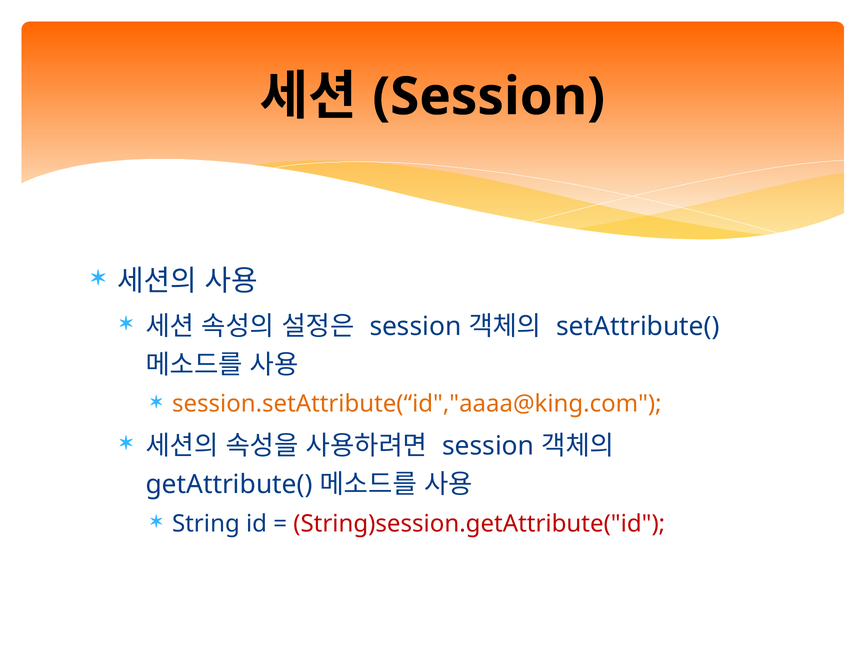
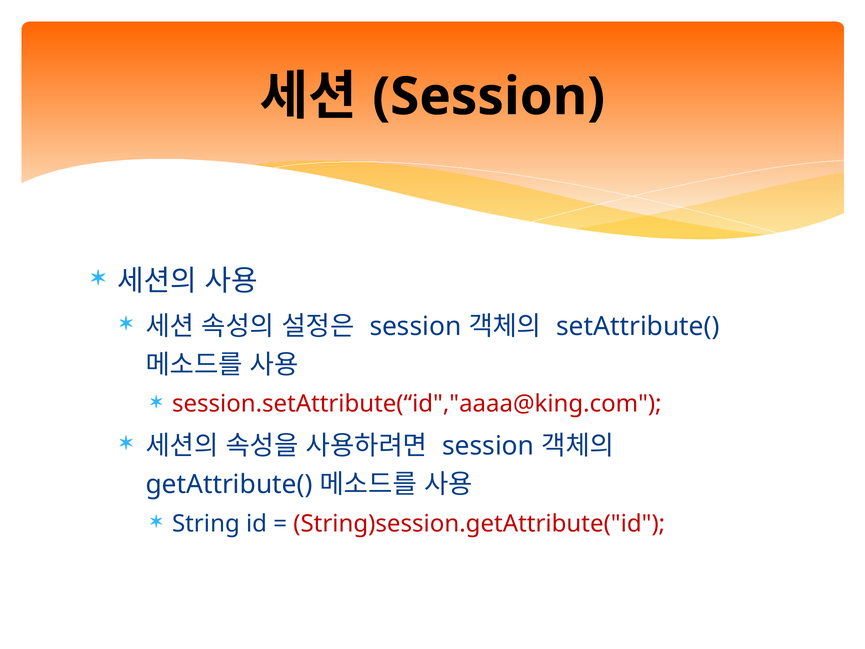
session.setAttribute(“id","aaaa@king.com colour: orange -> red (417, 404)
